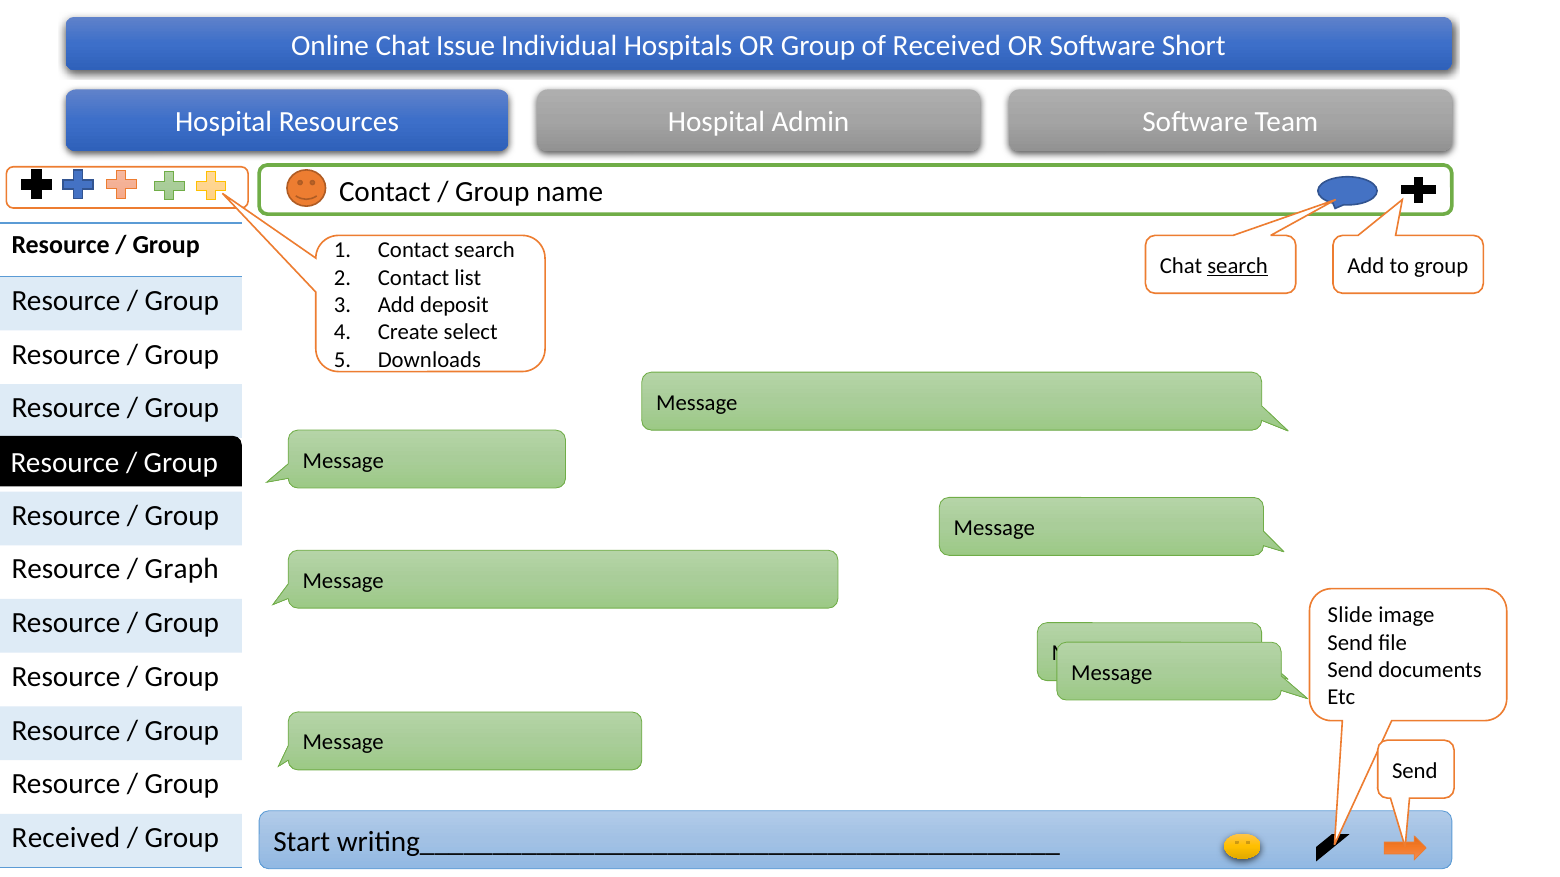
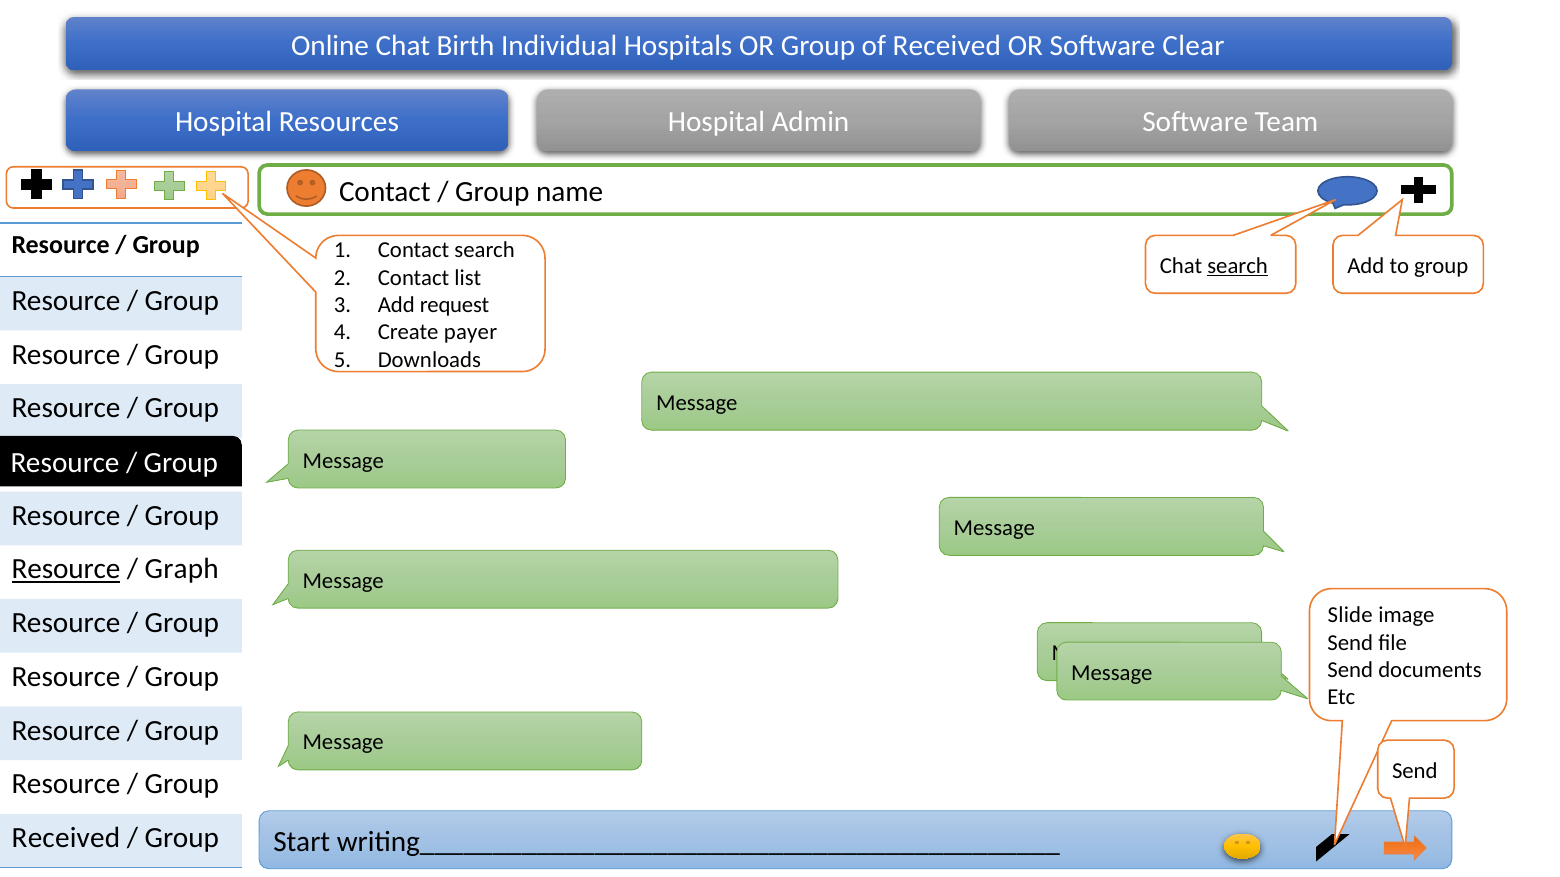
Issue: Issue -> Birth (466, 45)
Short: Short -> Clear (1194, 45)
deposit: deposit -> request (455, 305)
select: select -> payer (471, 333)
Resource underline: none -> present (66, 570)
